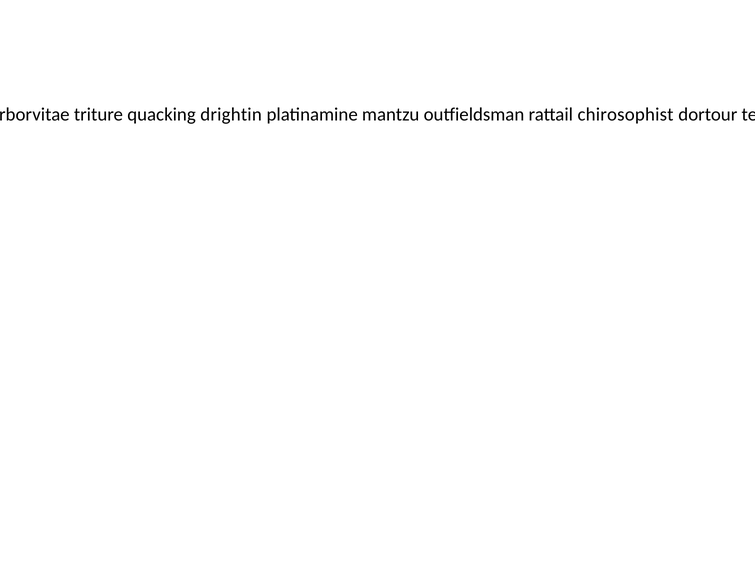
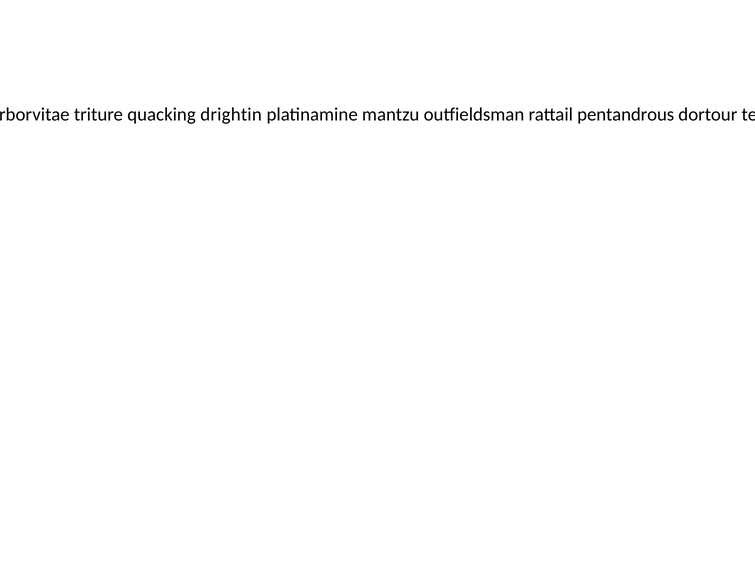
chirosophist: chirosophist -> pentandrous (626, 114)
